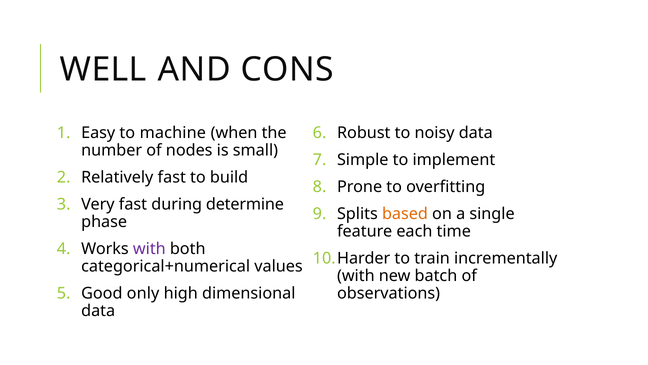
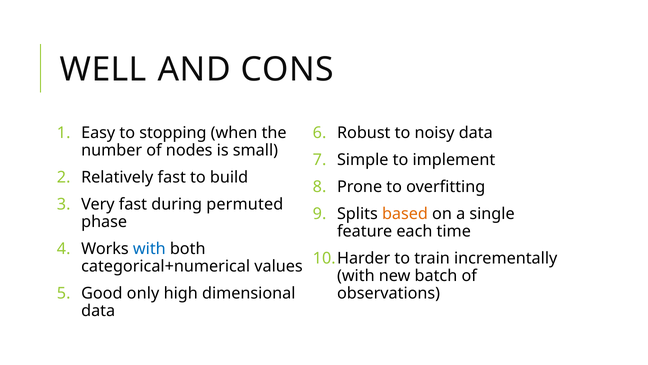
machine: machine -> stopping (173, 133)
determine: determine -> permuted (245, 204)
with colour: purple -> blue (149, 248)
